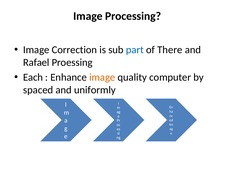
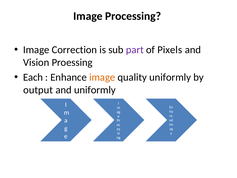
part colour: blue -> purple (135, 50)
There: There -> Pixels (170, 50)
Rafael: Rafael -> Vision (36, 62)
quality computer: computer -> uniformly (170, 77)
spaced: spaced -> output (38, 90)
